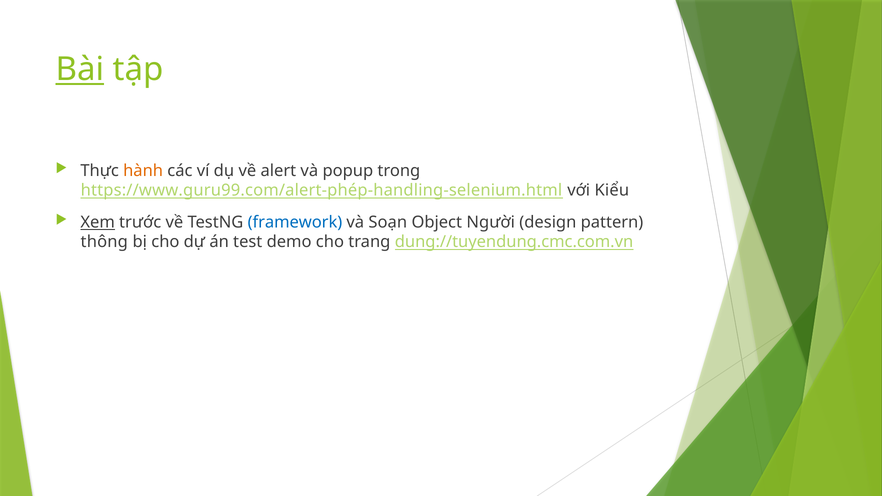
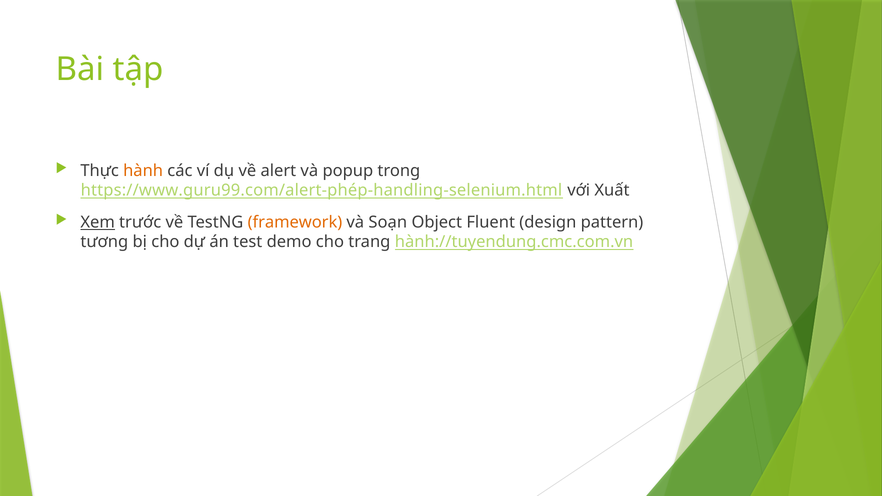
Bài underline: present -> none (80, 70)
Kiểu: Kiểu -> Xuất (612, 191)
framework colour: blue -> orange (295, 222)
Người: Người -> Fluent (491, 222)
thông: thông -> tương (104, 242)
dung://tuyendung.cmc.com.vn: dung://tuyendung.cmc.com.vn -> hành://tuyendung.cmc.com.vn (514, 242)
